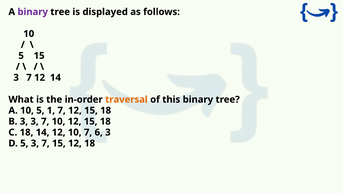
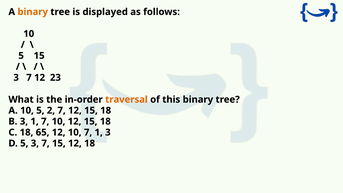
binary colour: purple -> orange (33, 12)
12 14: 14 -> 23 (55, 78)
1: 1 -> 2 (51, 110)
3 3: 3 -> 1 (35, 121)
18 14: 14 -> 65 (43, 132)
7 6: 6 -> 1 (99, 132)
